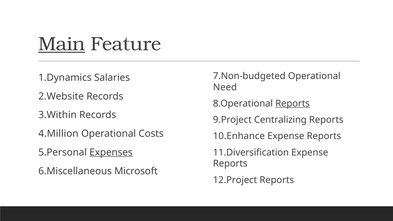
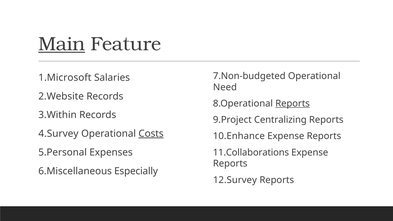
1.Dynamics: 1.Dynamics -> 1.Microsoft (65, 78)
4.Million: 4.Million -> 4.Survey (58, 134)
Costs underline: none -> present (151, 134)
Expenses underline: present -> none (111, 152)
11.Diversification: 11.Diversification -> 11.Collaborations (251, 152)
Microsoft: Microsoft -> Especially (136, 171)
12.Project: 12.Project -> 12.Survey (235, 180)
